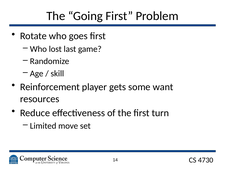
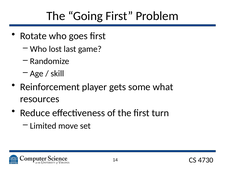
want: want -> what (163, 87)
